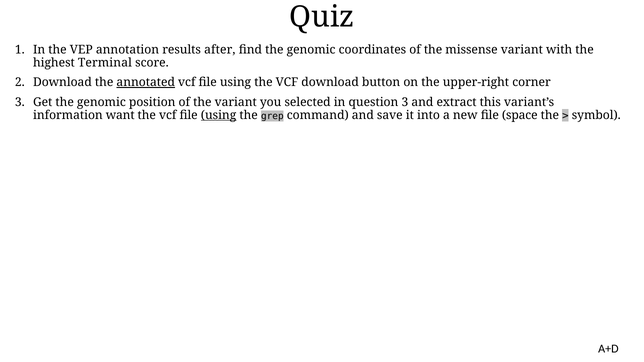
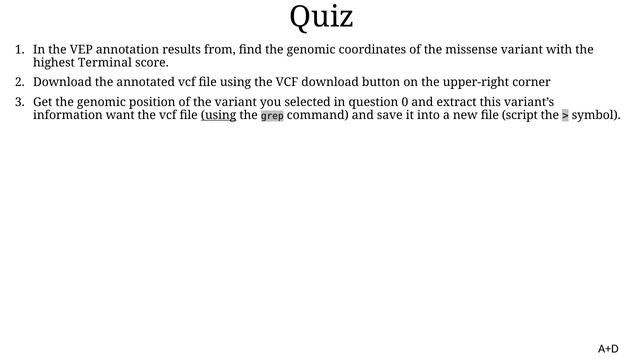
after: after -> from (220, 50)
annotated underline: present -> none (146, 82)
question 3: 3 -> 0 (405, 102)
space: space -> script (520, 115)
